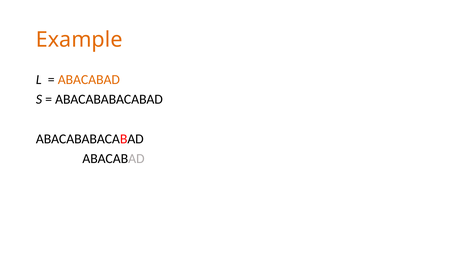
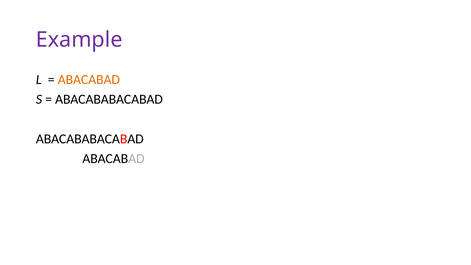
Example colour: orange -> purple (79, 40)
